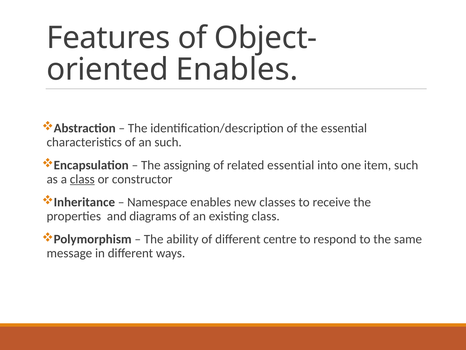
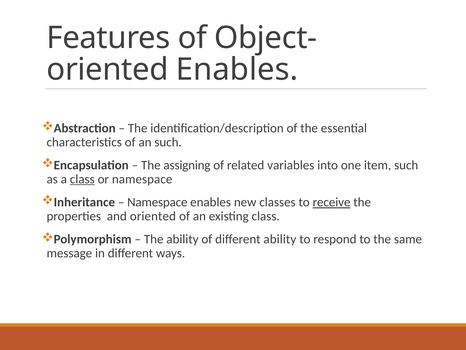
related essential: essential -> variables (291, 165)
or constructor: constructor -> namespace (142, 179)
receive underline: none -> present (332, 202)
and diagrams: diagrams -> oriented (153, 216)
different centre: centre -> ability (280, 239)
